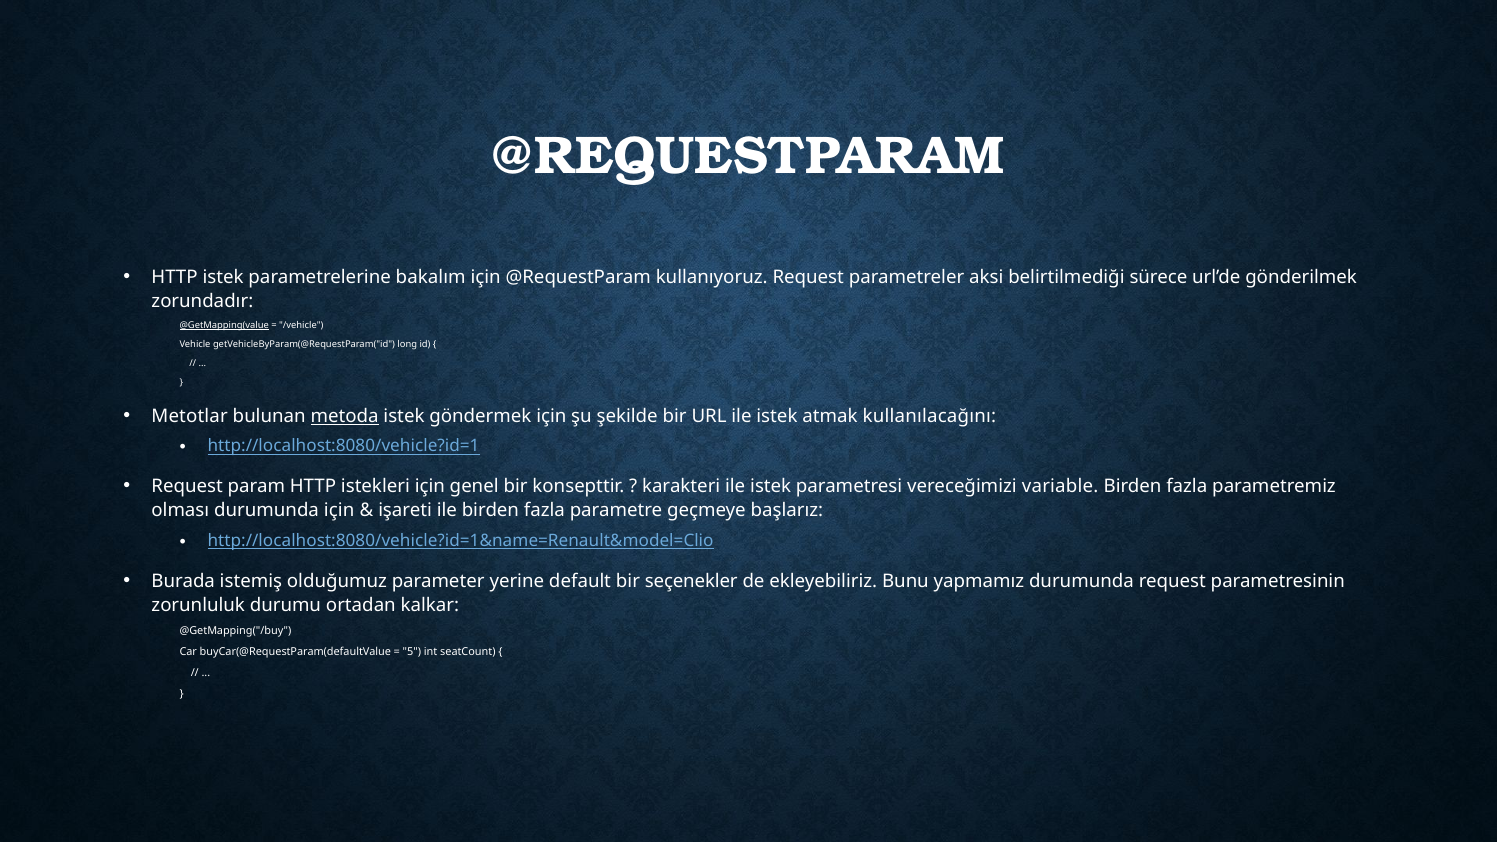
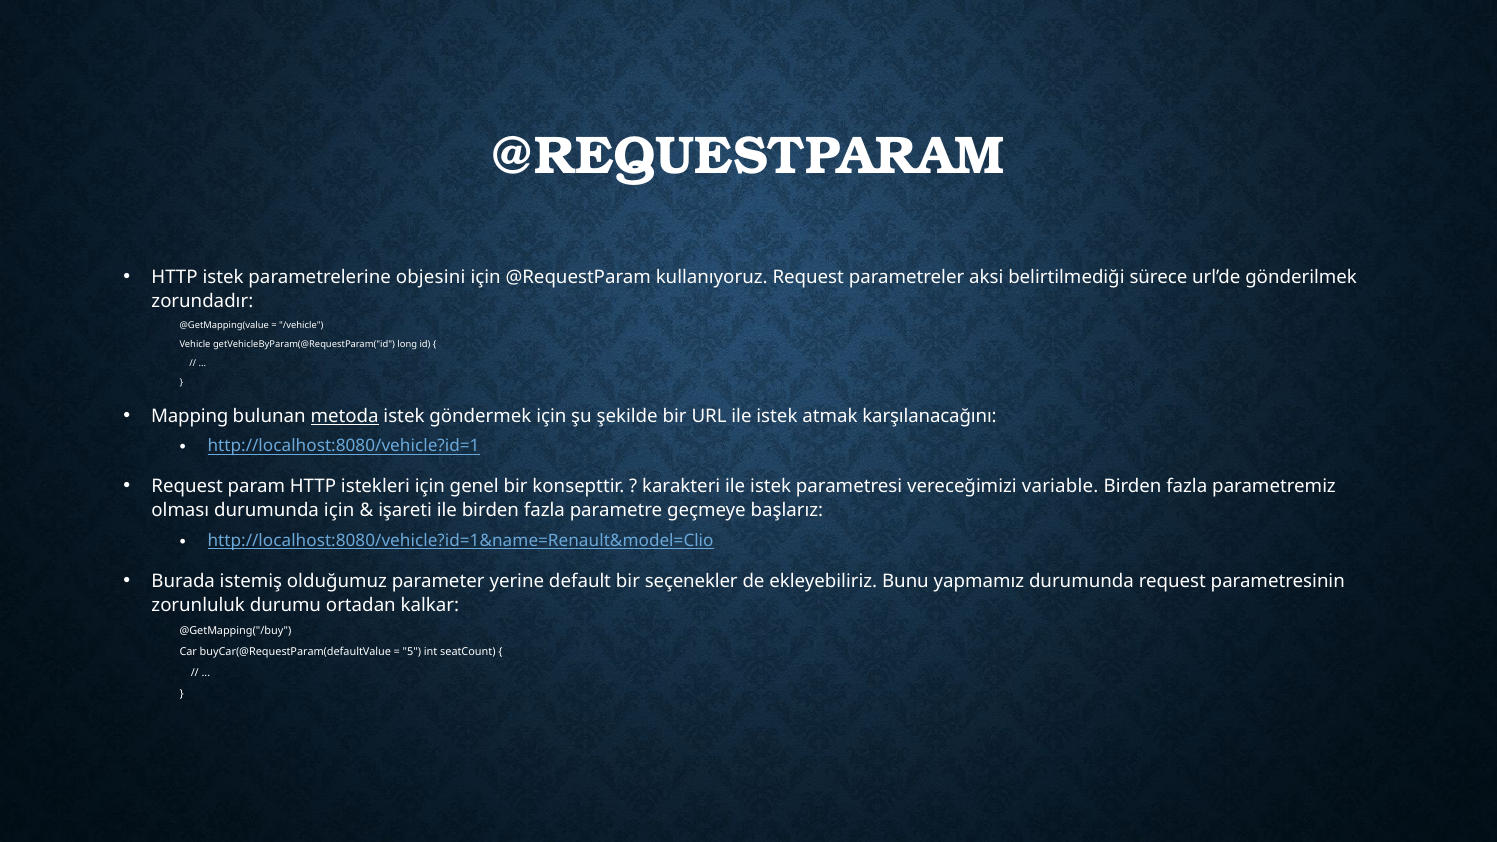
bakalım: bakalım -> objesini (431, 277)
@GetMapping(value underline: present -> none (224, 326)
Metotlar: Metotlar -> Mapping (190, 416)
kullanılacağını: kullanılacağını -> karşılanacağını (930, 416)
